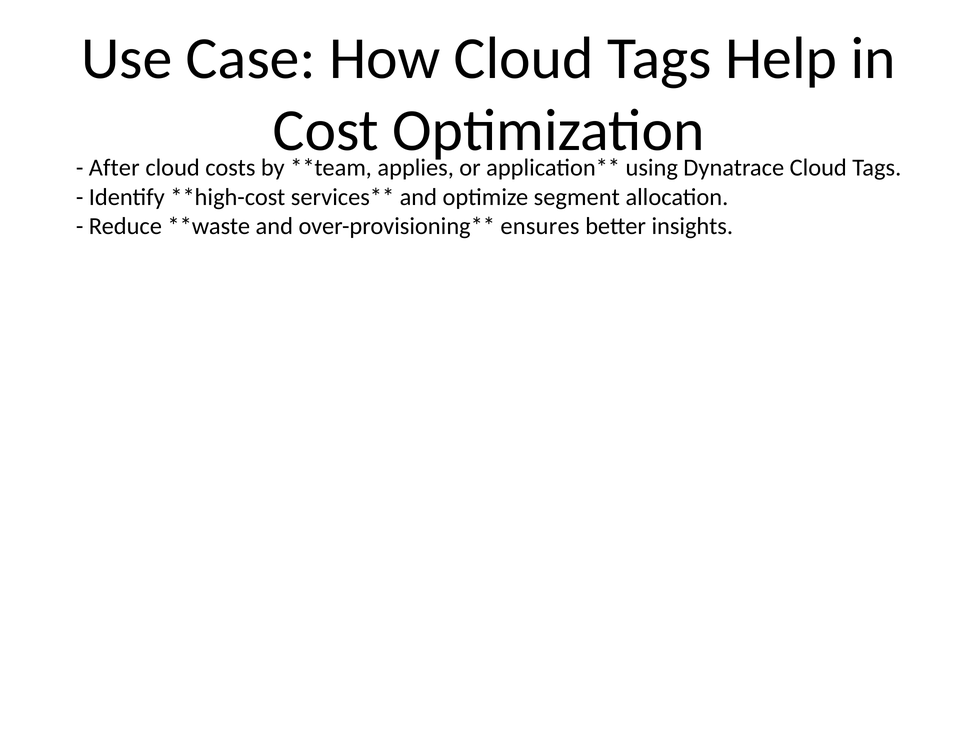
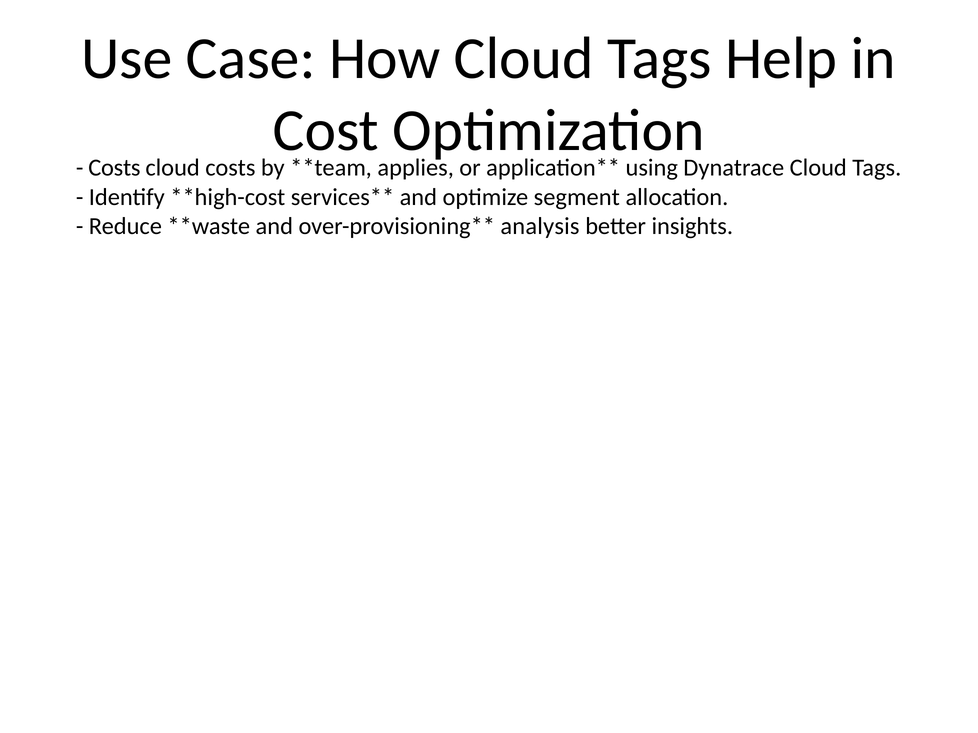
After: After -> Costs (114, 168)
ensures: ensures -> analysis (540, 227)
